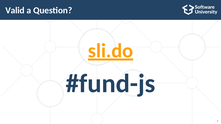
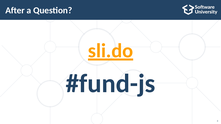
Valid: Valid -> After (15, 10)
